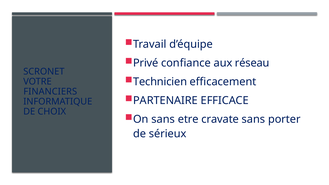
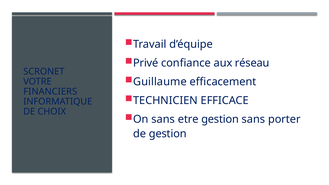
Technicien: Technicien -> Guillaume (160, 82)
PARTENAIRE: PARTENAIRE -> TECHNICIEN (165, 101)
etre cravate: cravate -> gestion (220, 119)
de sérieux: sérieux -> gestion (168, 134)
